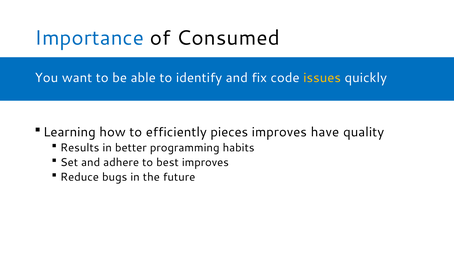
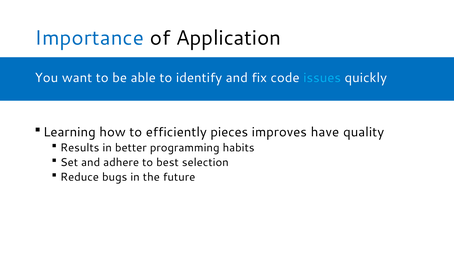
Consumed: Consumed -> Application (228, 38)
issues colour: yellow -> light blue (322, 78)
best improves: improves -> selection (205, 163)
